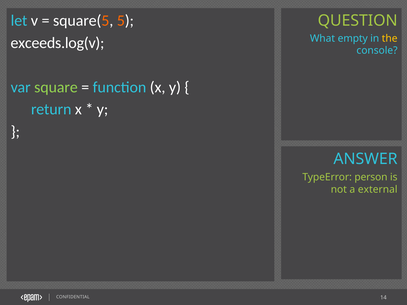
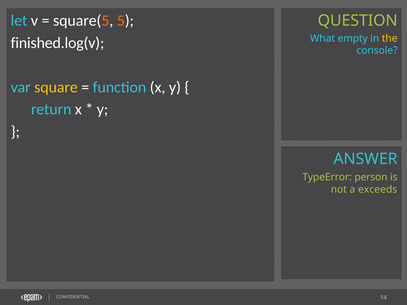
exceeds.log(v: exceeds.log(v -> finished.log(v (57, 43)
square colour: light green -> yellow (56, 87)
external: external -> exceeds (378, 190)
